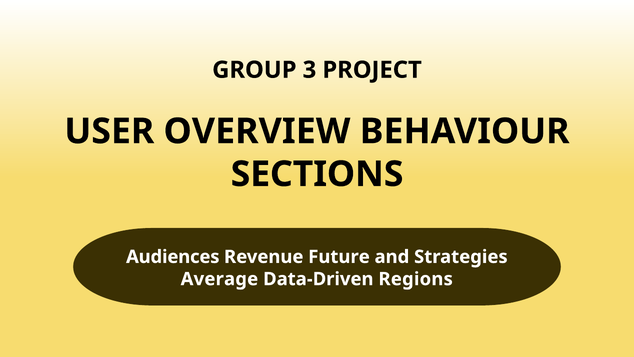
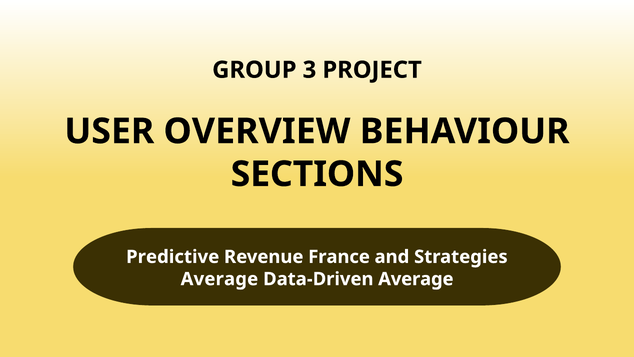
Audiences: Audiences -> Predictive (173, 257)
Future: Future -> France (339, 257)
Data-Driven Regions: Regions -> Average (416, 279)
